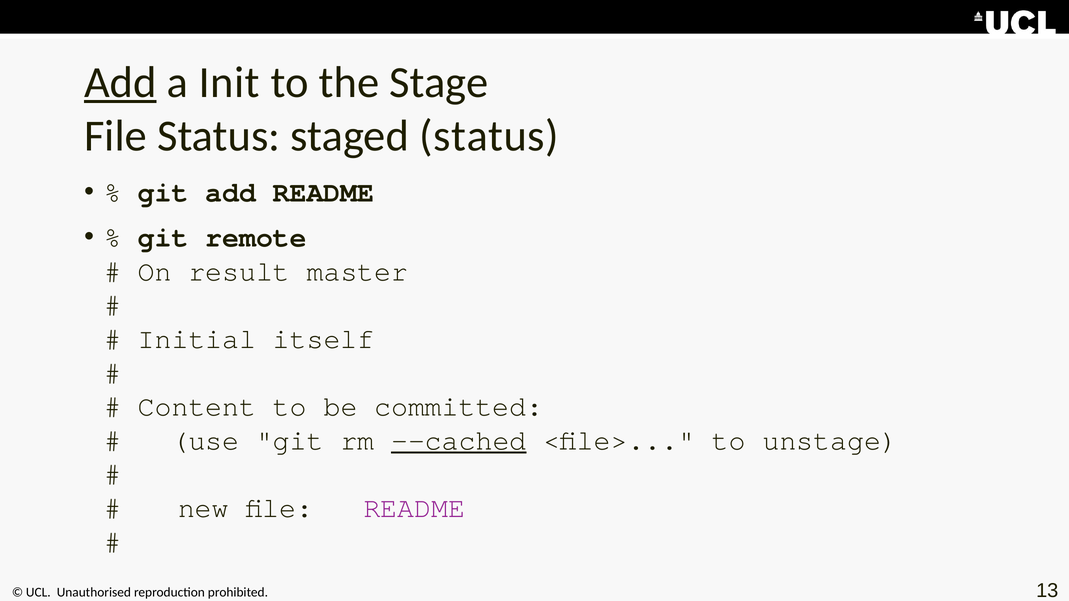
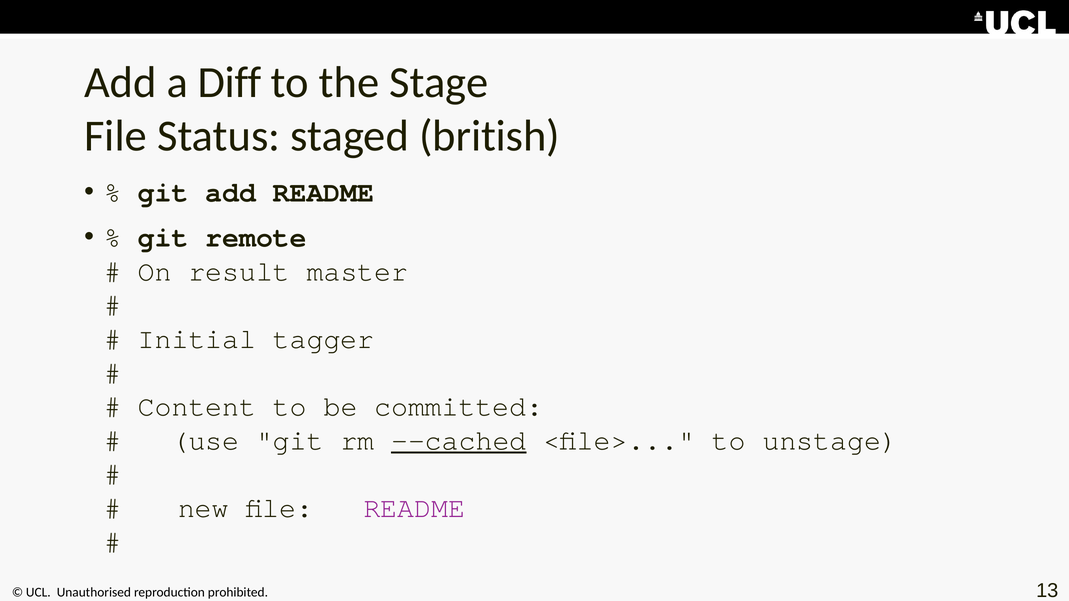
Add underline: present -> none (120, 82)
Init: Init -> Diff (230, 82)
staged status: status -> british (489, 136)
itself: itself -> tagger (324, 339)
